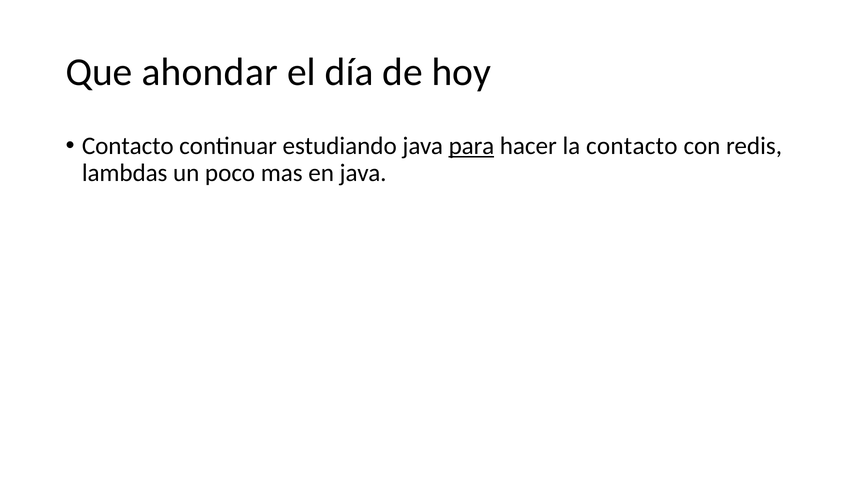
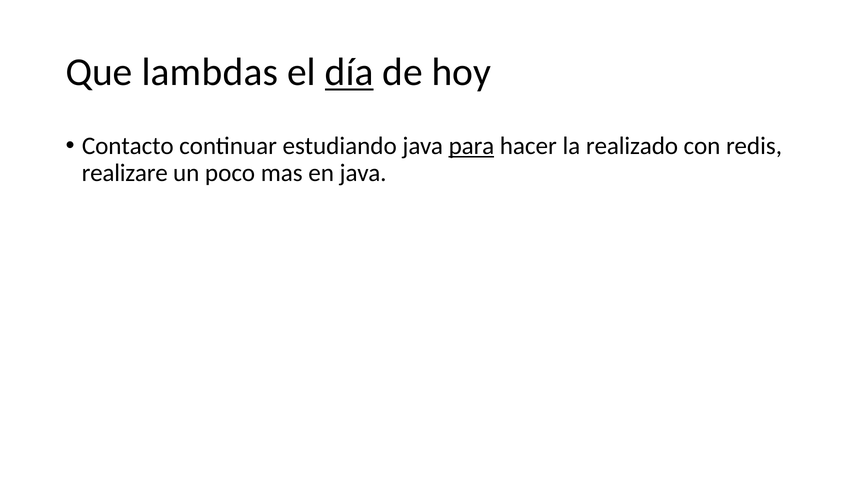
ahondar: ahondar -> lambdas (210, 72)
día underline: none -> present (349, 72)
la contacto: contacto -> realizado (632, 146)
lambdas: lambdas -> realizare (125, 173)
